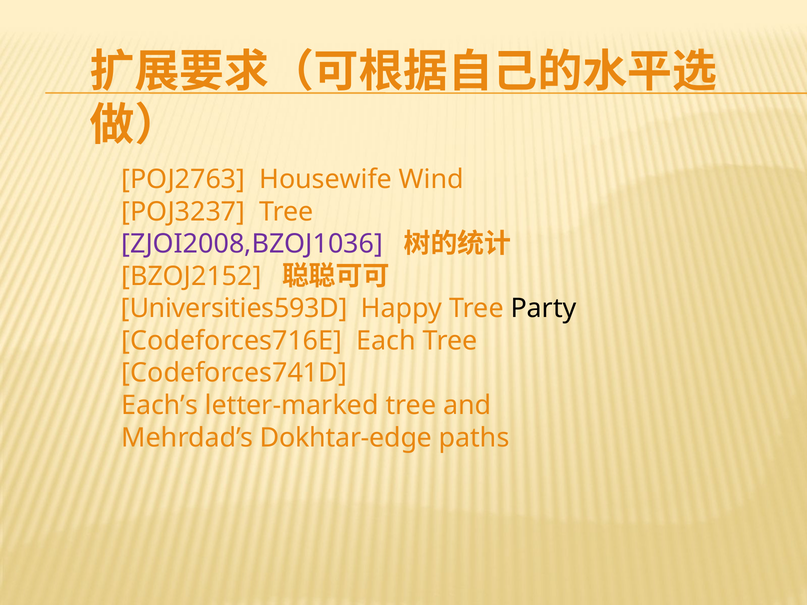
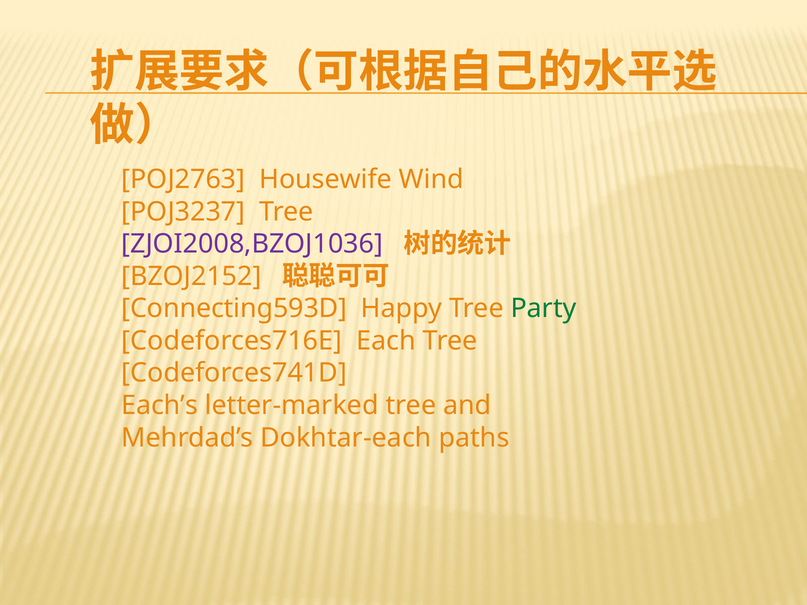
Universities593D: Universities593D -> Connecting593D (234, 309)
Party colour: black -> green (544, 309)
Dokhtar-edge: Dokhtar-edge -> Dokhtar-each (346, 438)
